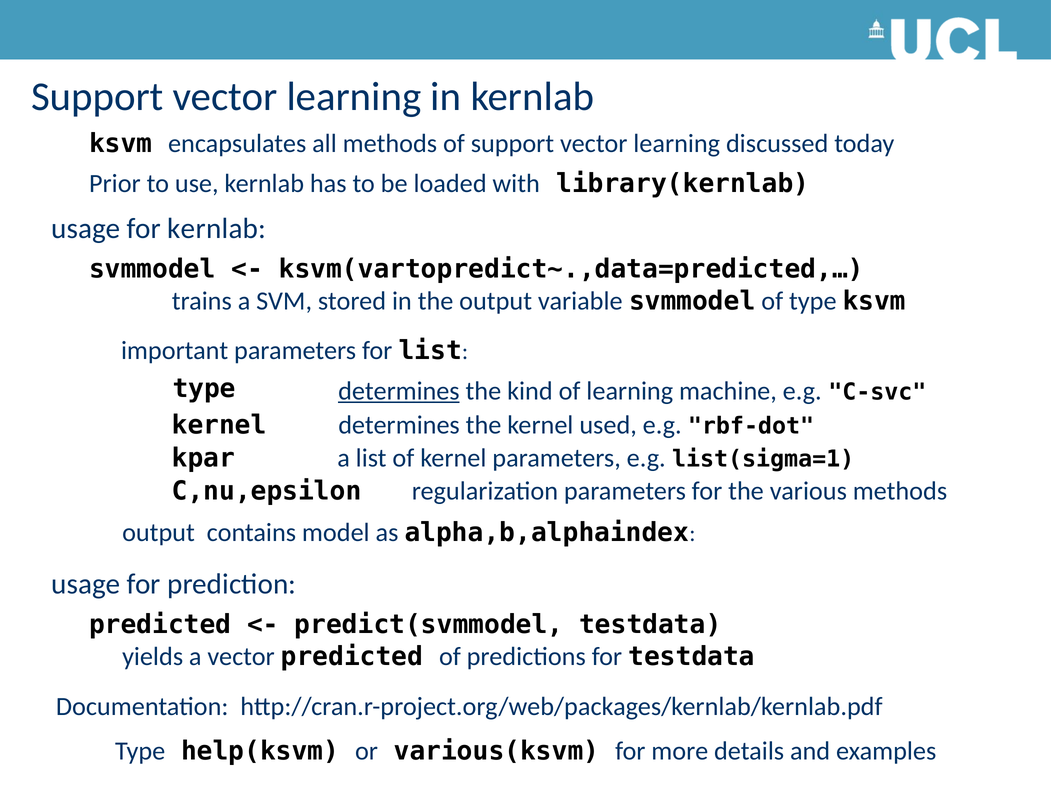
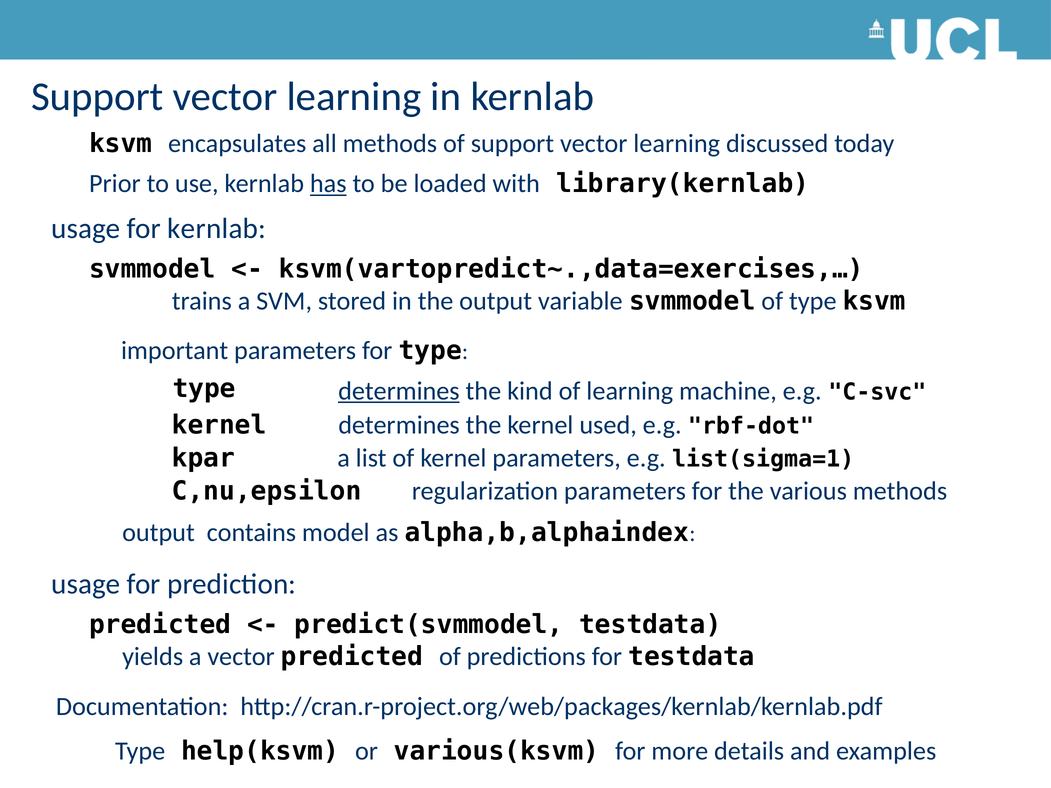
has underline: none -> present (328, 184)
ksvm(vartopredict~.,data=predicted,…: ksvm(vartopredict~.,data=predicted,… -> ksvm(vartopredict~.,data=exercises,… (571, 269)
for list: list -> type (430, 351)
